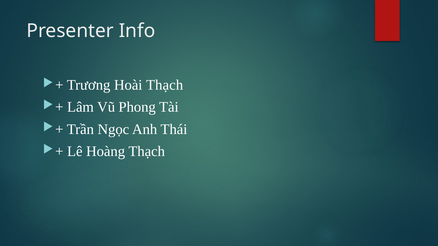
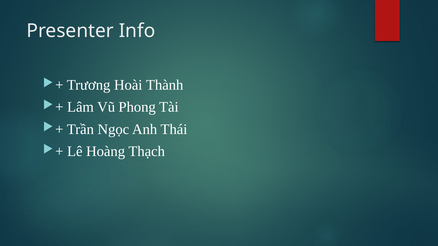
Hoài Thạch: Thạch -> Thành (165, 85)
